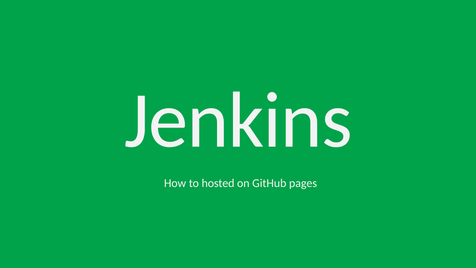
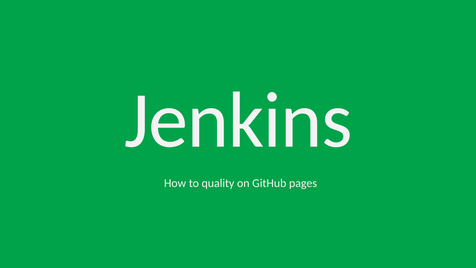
hosted: hosted -> quality (218, 183)
